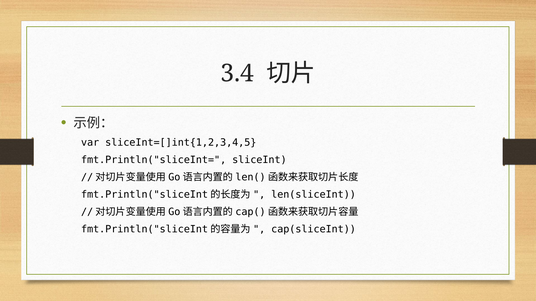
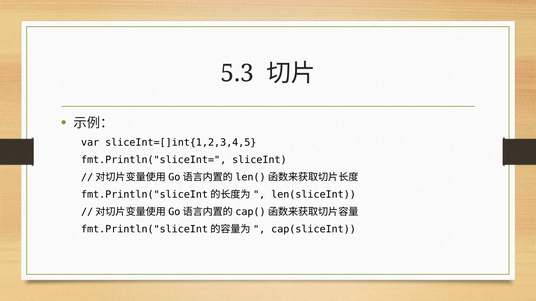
3.4: 3.4 -> 5.3 (237, 74)
